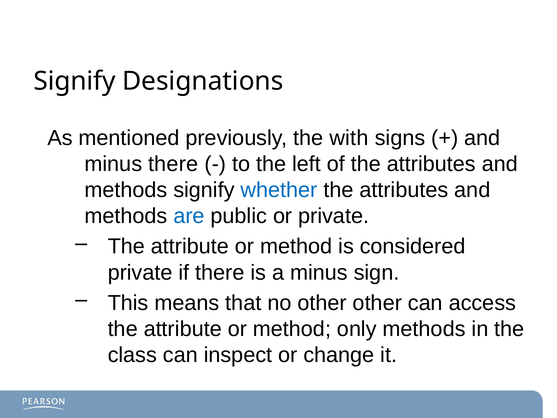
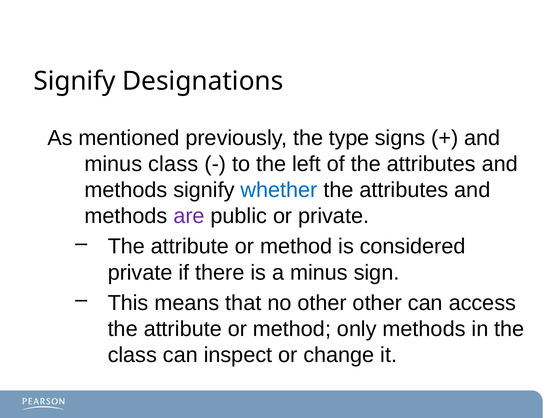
with: with -> type (349, 138)
minus there: there -> class (173, 164)
are colour: blue -> purple (189, 216)
